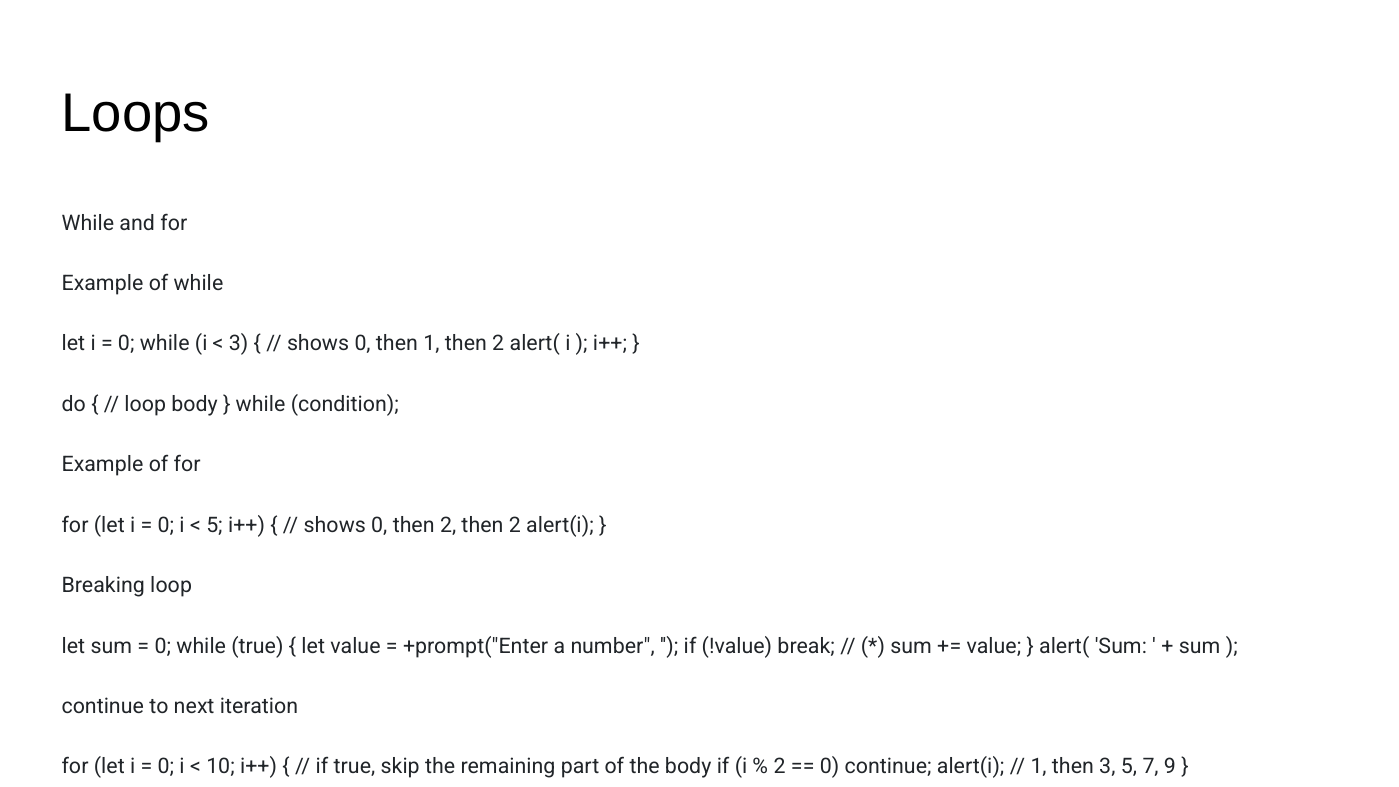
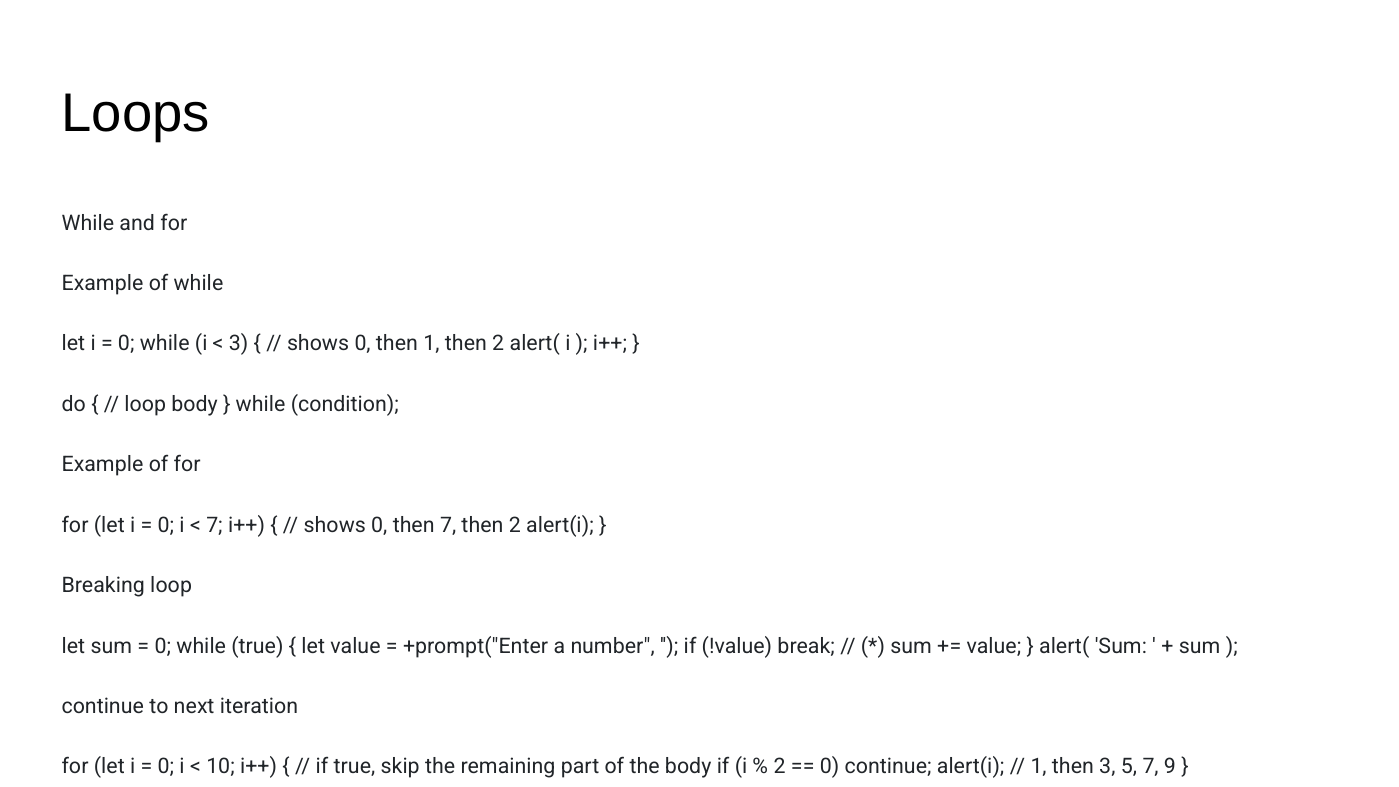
5: 5 -> 7 (215, 525)
0 then 2: 2 -> 7 (448, 525)
